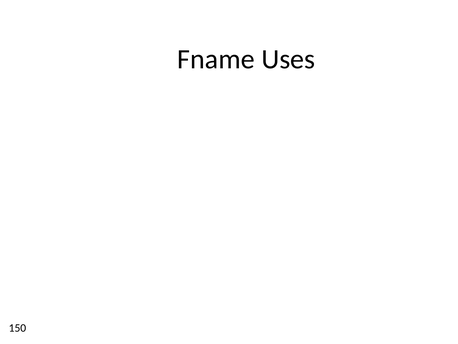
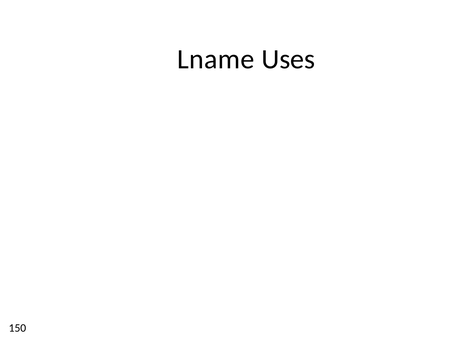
Fname: Fname -> Lname (216, 59)
